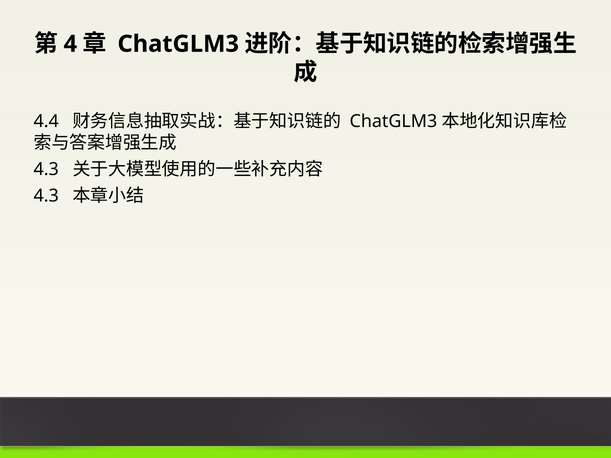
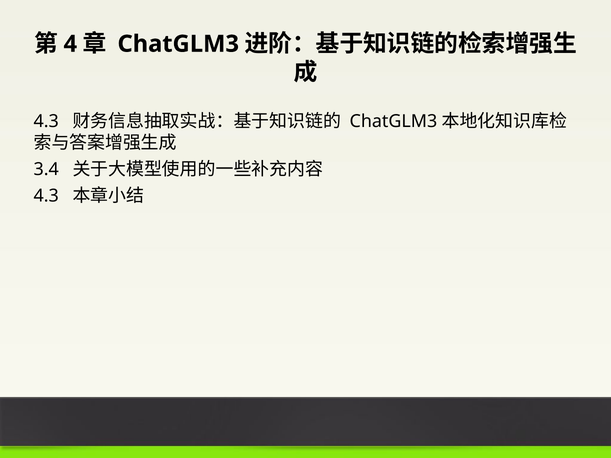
4.4: 4.4 -> 4.3 (46, 121)
4.3: 4.3 -> 3.4 (46, 169)
